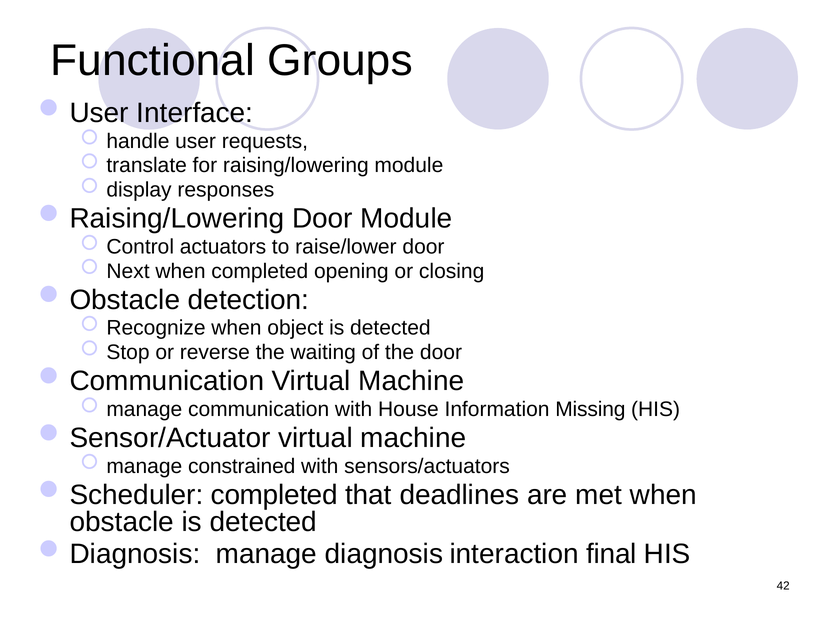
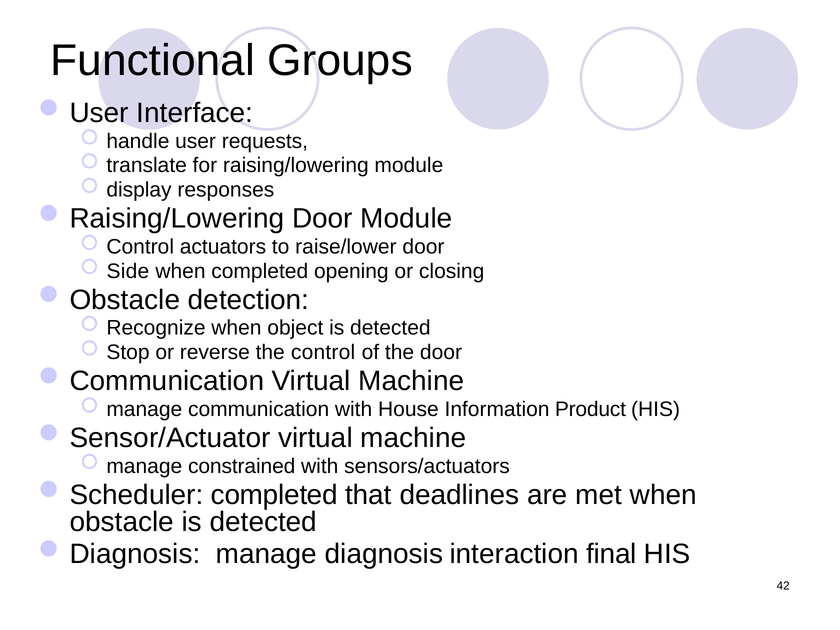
Next: Next -> Side (128, 271)
the waiting: waiting -> control (323, 352)
Missing: Missing -> Product (590, 409)
